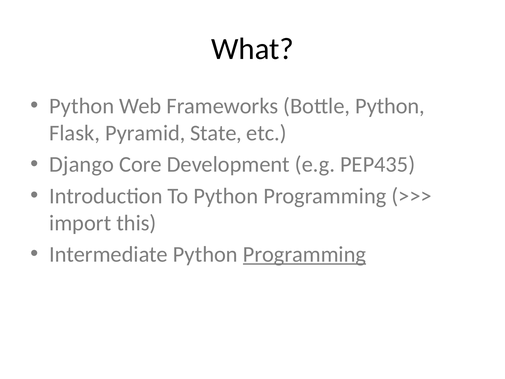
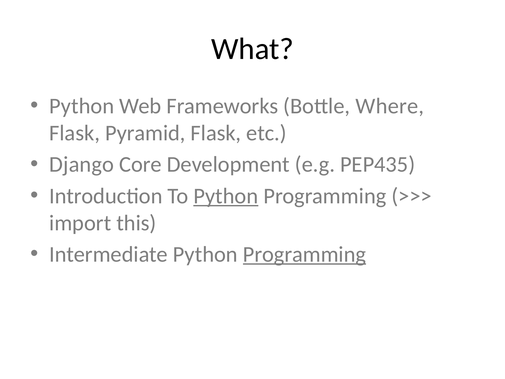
Bottle Python: Python -> Where (390, 106)
Pyramid State: State -> Flask (216, 133)
Python underline: none -> present (226, 196)
